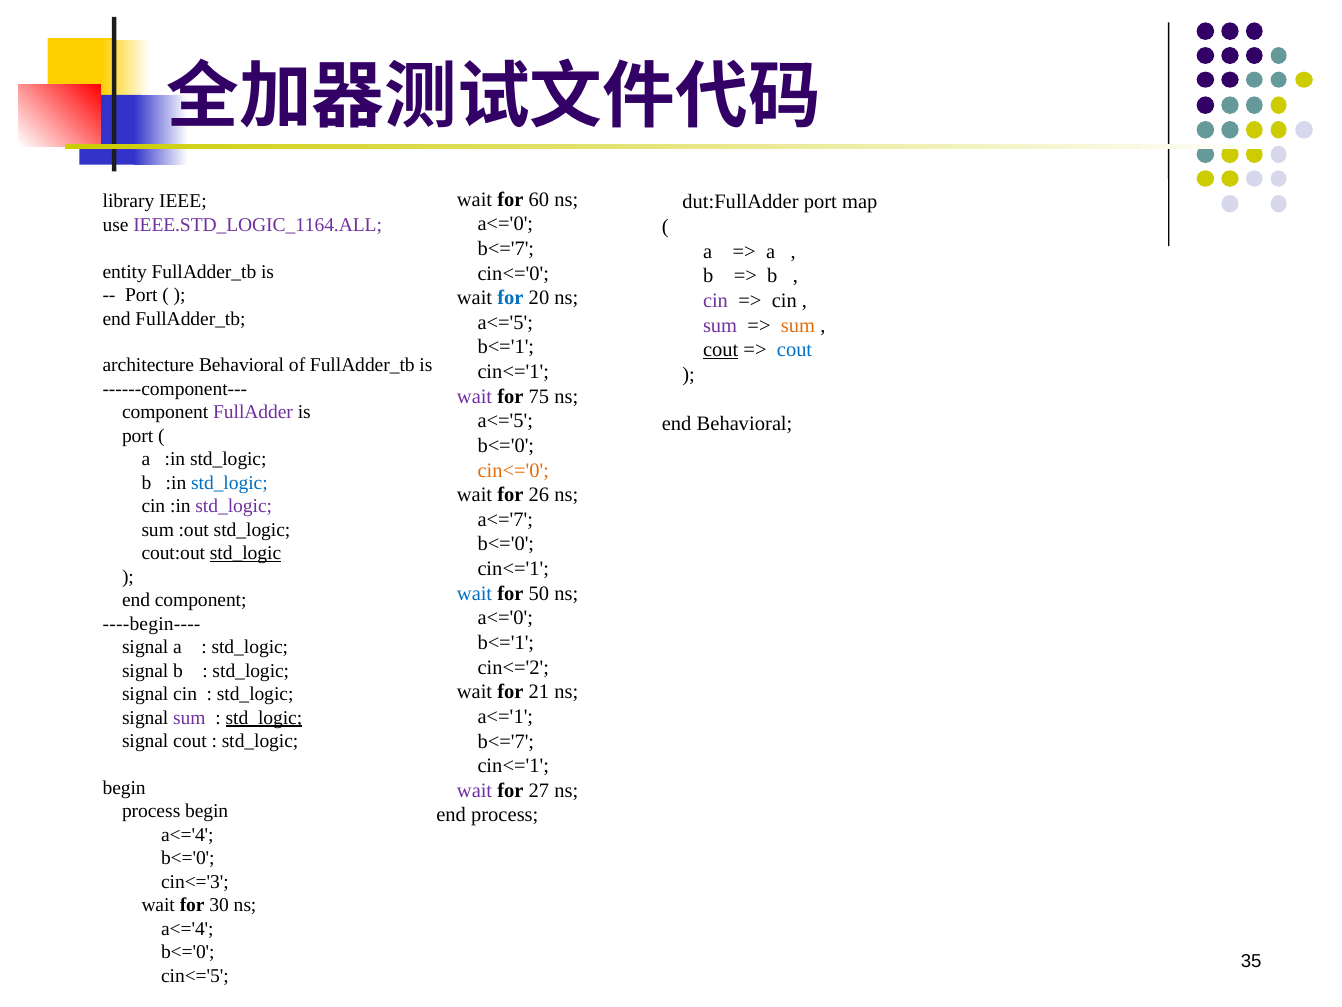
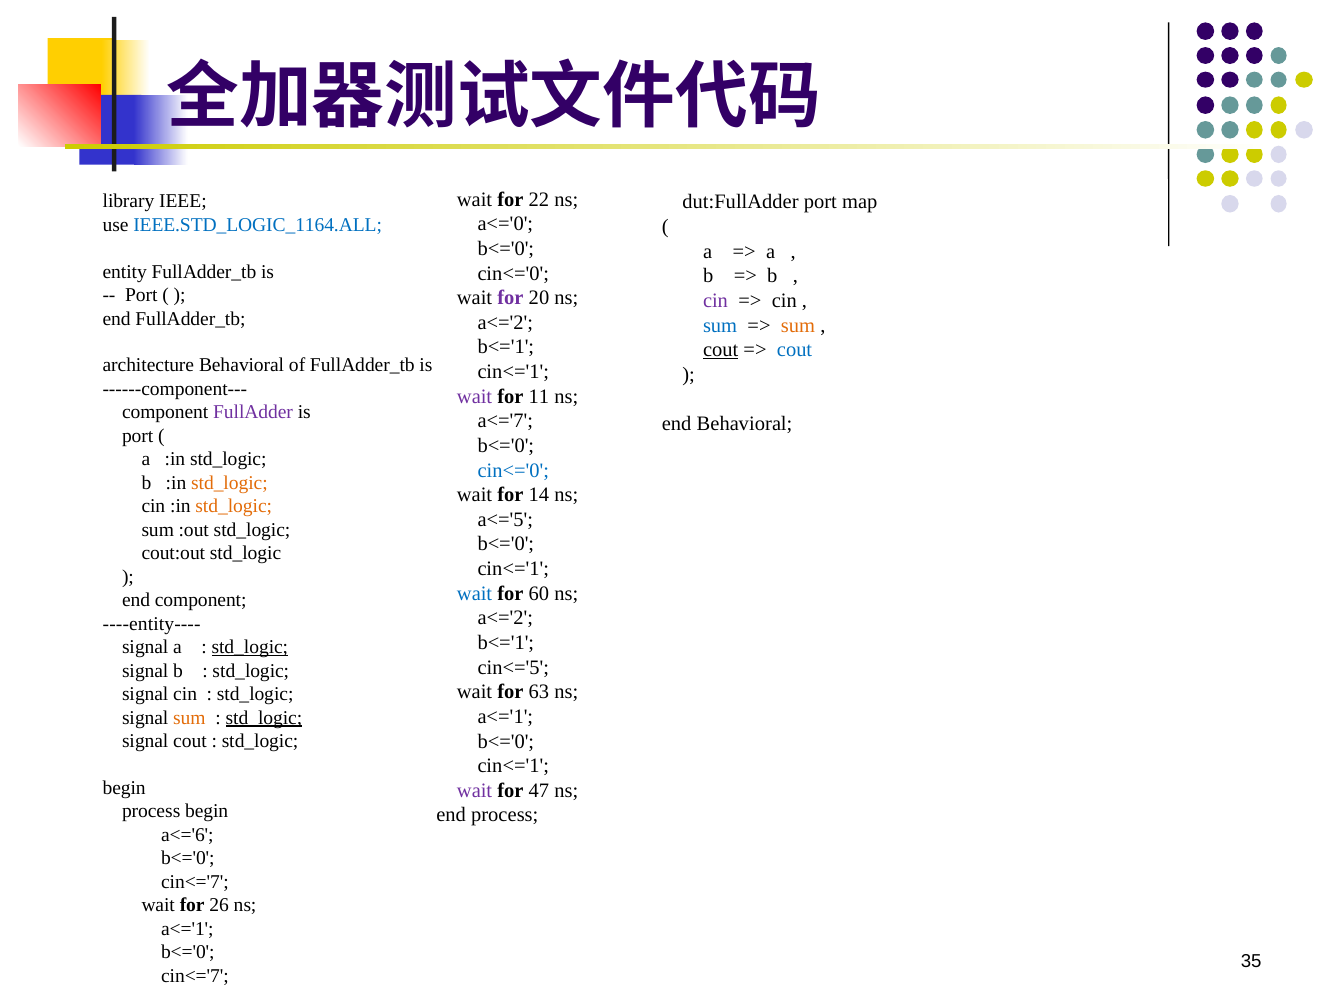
60: 60 -> 22 (539, 199)
IEEE.STD_LOGIC_1164.ALL colour: purple -> blue (258, 225)
b<='7: b<='7 -> b<='0 (506, 248)
for colour: blue -> purple (510, 298)
a<='5: a<='5 -> a<='2 (505, 322)
sum colour: purple -> blue (720, 325)
75: 75 -> 11 (539, 396)
a<='5: a<='5 -> a<='7 (505, 421)
cin<='0 colour: orange -> blue (513, 470)
std_logic colour: blue -> orange (229, 483)
26: 26 -> 14 (539, 495)
std_logic colour: purple -> orange (234, 506)
a<='7: a<='7 -> a<='5 (505, 519)
std_logic underline: present -> none (246, 553)
50: 50 -> 60 (539, 593)
a<='0: a<='0 -> a<='2 (505, 618)
----begin----: ----begin---- -> ----entity---- (152, 623)
std_logic underline: none -> present (250, 647)
cin<='2: cin<='2 -> cin<='5 (513, 667)
21: 21 -> 63 (539, 692)
sum colour: purple -> orange (189, 717)
b<='7: b<='7 -> b<='0 (506, 741)
27: 27 -> 47 (539, 790)
a<='4: a<='4 -> a<='6 (187, 835)
cin<='3: cin<='3 -> cin<='7 (195, 881)
30: 30 -> 26 (219, 905)
a<='4: a<='4 -> a<='1 (187, 928)
cin<='5: cin<='5 -> cin<='7 (195, 975)
